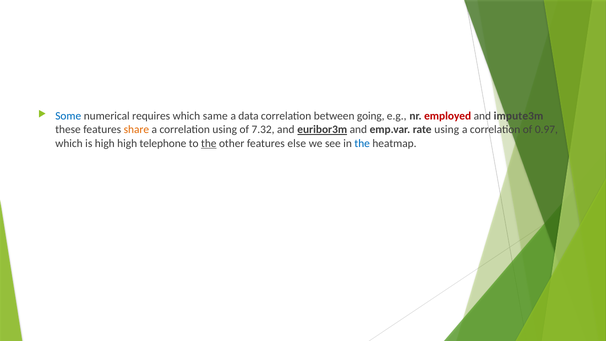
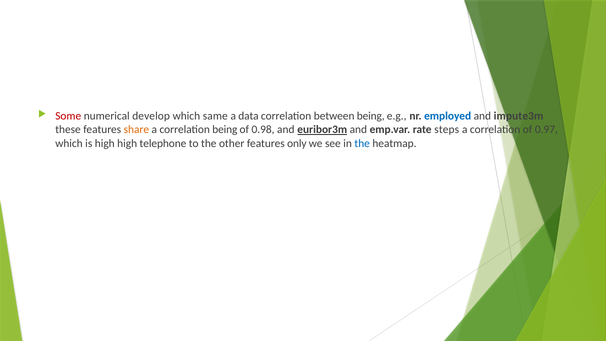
Some colour: blue -> red (68, 116)
requires: requires -> develop (151, 116)
between going: going -> being (371, 116)
employed colour: red -> blue (448, 116)
correlation using: using -> being (225, 130)
7.32: 7.32 -> 0.98 (263, 130)
rate using: using -> steps (447, 130)
the underline: present -> none (209, 143)
else: else -> only (297, 143)
